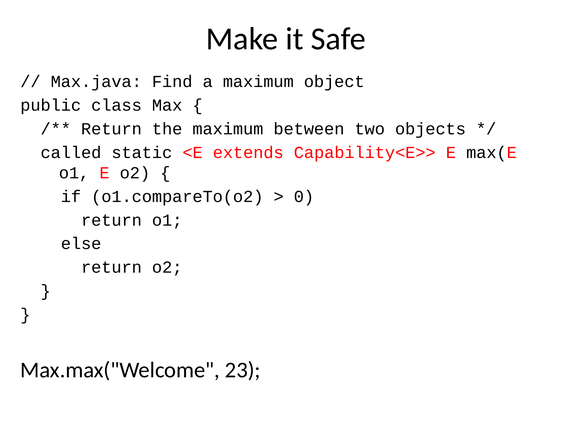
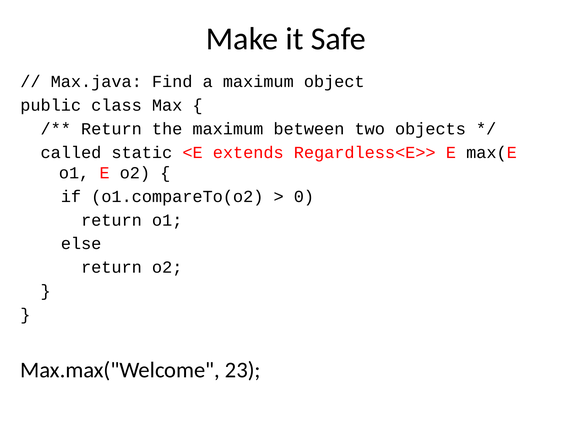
Capability<E>>: Capability<E>> -> Regardless<E>> (365, 153)
